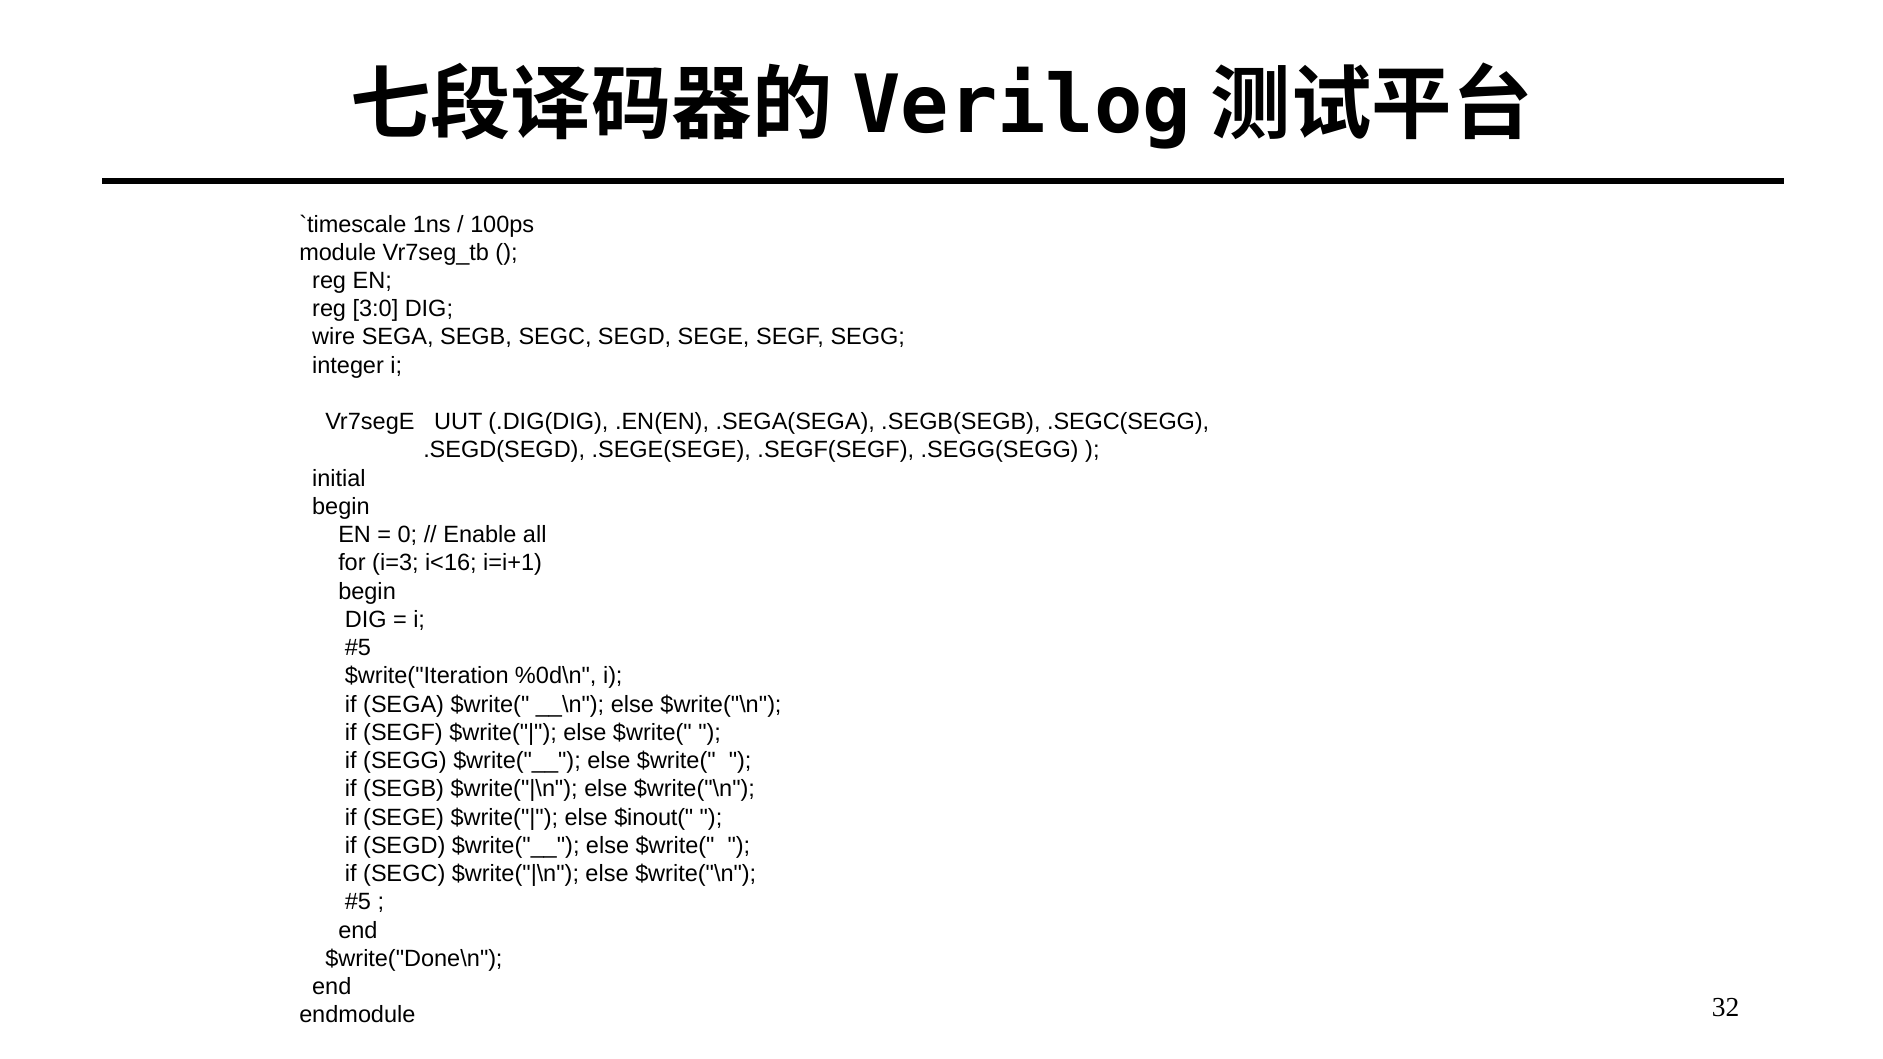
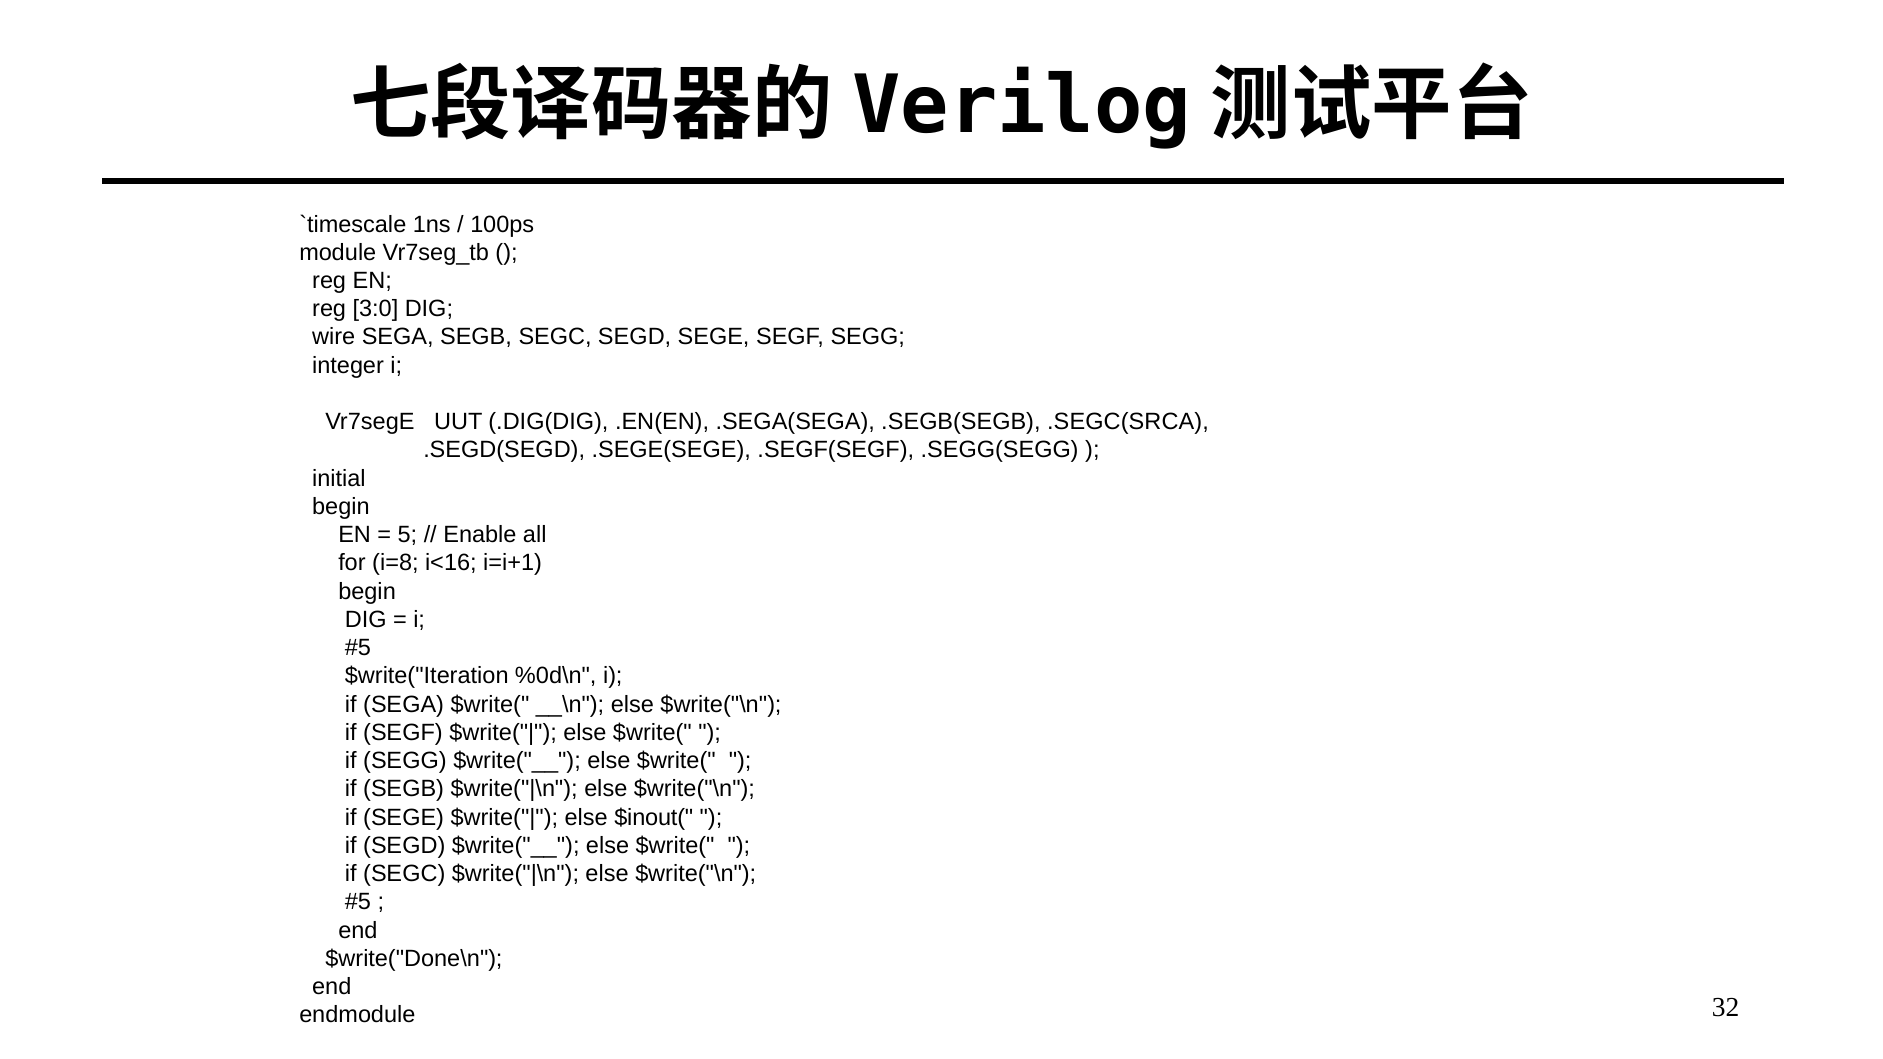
.SEGC(SEGG: .SEGC(SEGG -> .SEGC(SRCA (1128, 422)
0: 0 -> 5 (407, 535)
i=3: i=3 -> i=8 (395, 563)
